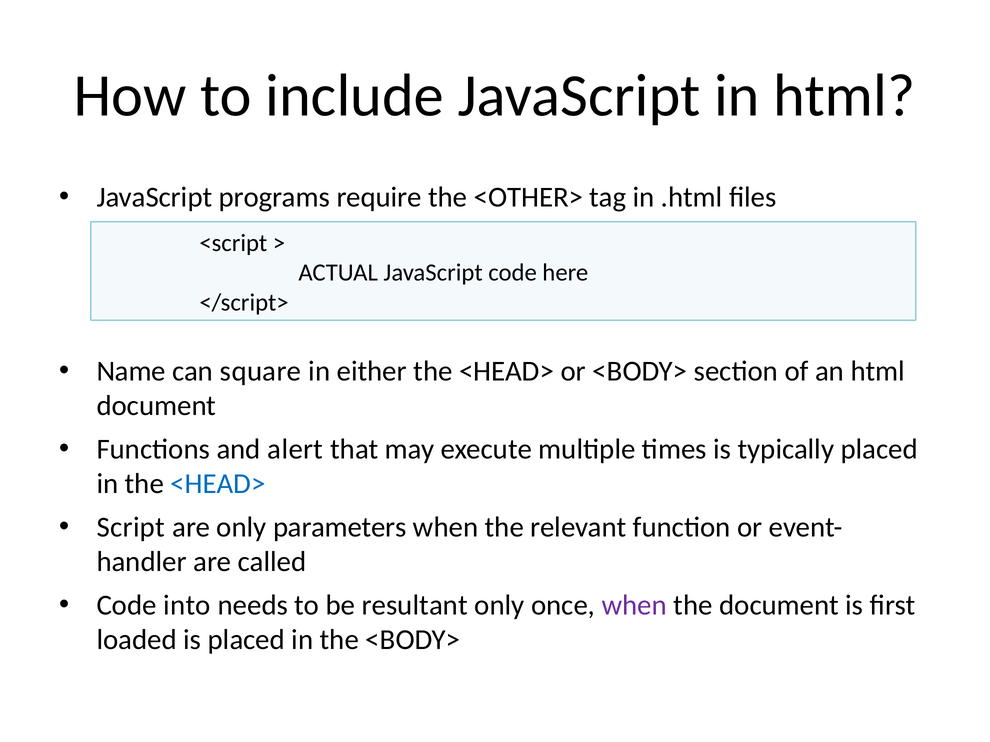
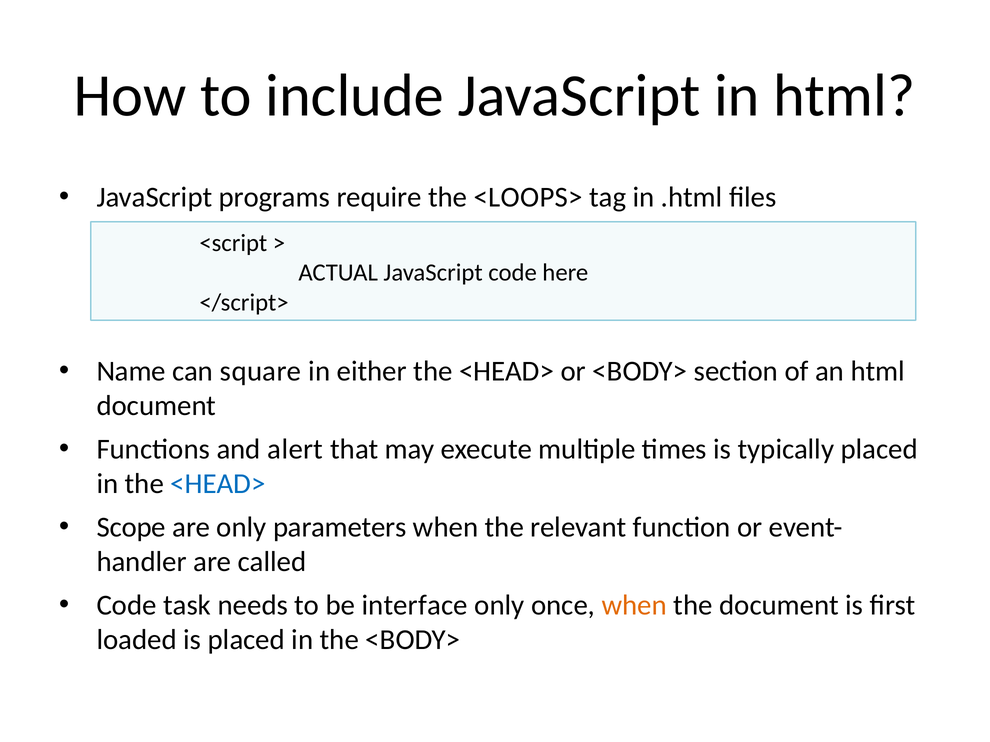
<OTHER>: <OTHER> -> <LOOPS> (528, 198)
Script: Script -> Scope (131, 528)
into: into -> task (187, 606)
resultant: resultant -> interface (415, 606)
when colour: purple -> orange (634, 606)
